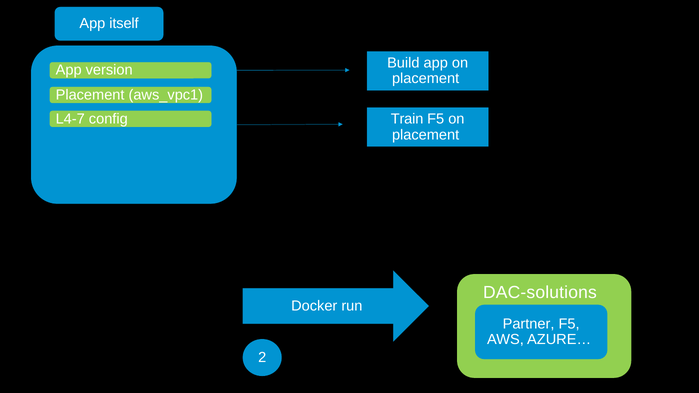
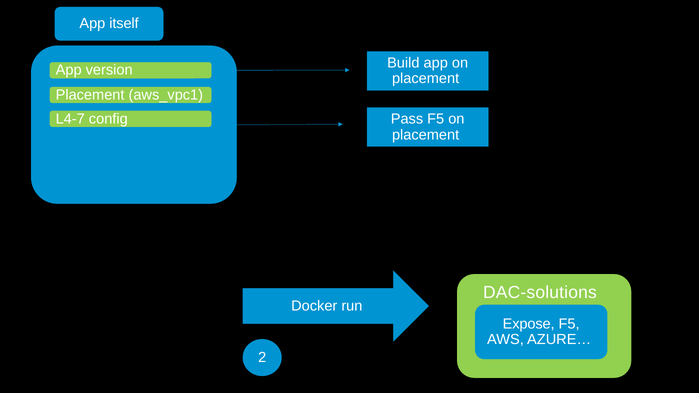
Train: Train -> Pass (407, 119)
Partner: Partner -> Expose (529, 324)
